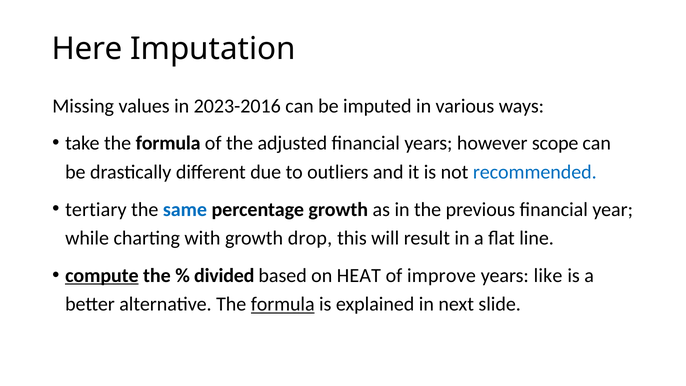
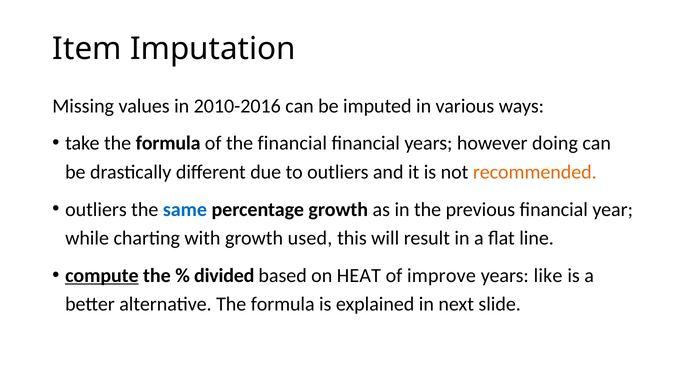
Here: Here -> Item (87, 49)
2023-2016: 2023-2016 -> 2010-2016 (237, 106)
the adjusted: adjusted -> financial (292, 143)
scope: scope -> doing (555, 143)
recommended colour: blue -> orange (535, 172)
tertiary: tertiary -> outliers (96, 209)
drop: drop -> used (310, 238)
formula underline: present -> none (283, 304)
